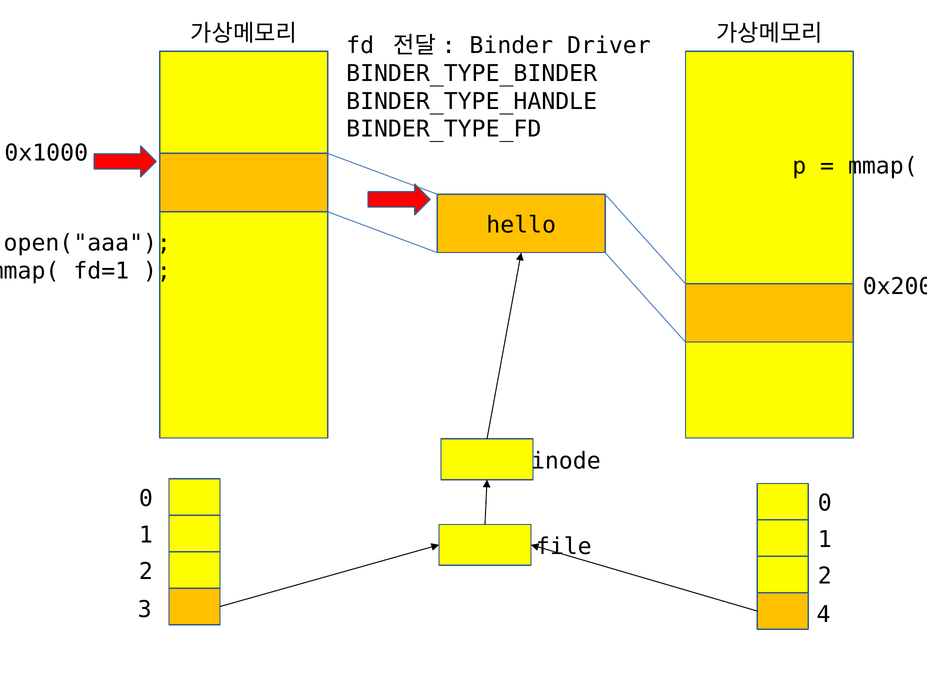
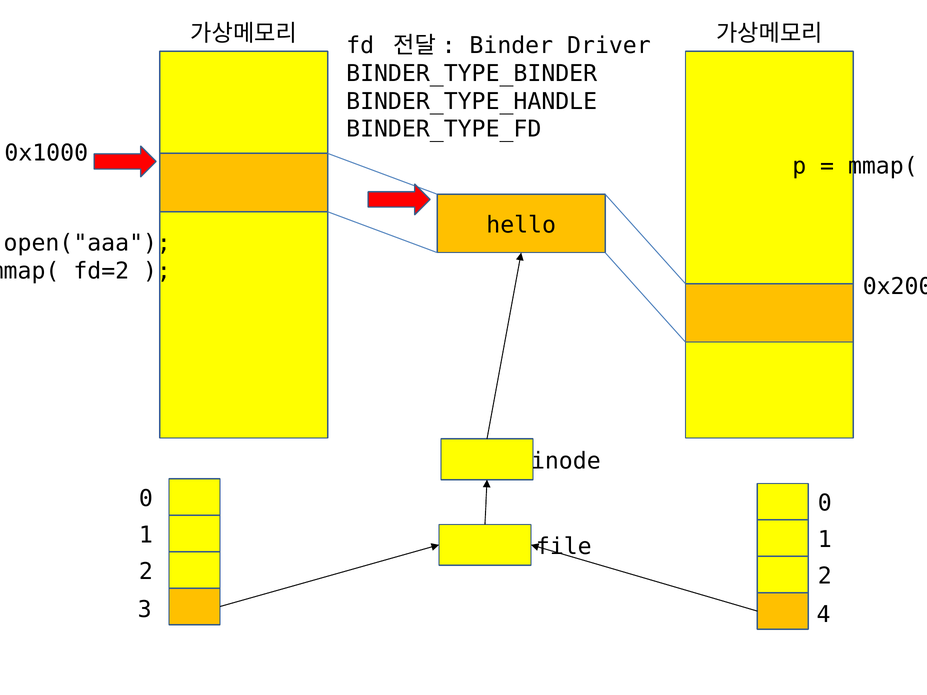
fd=1: fd=1 -> fd=2 (101, 271)
